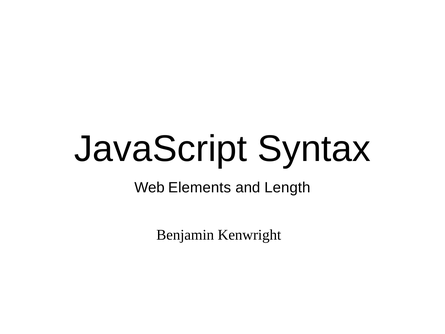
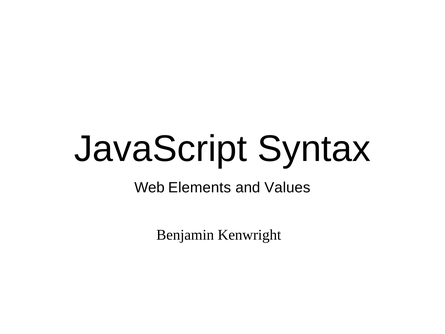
Length: Length -> Values (287, 187)
